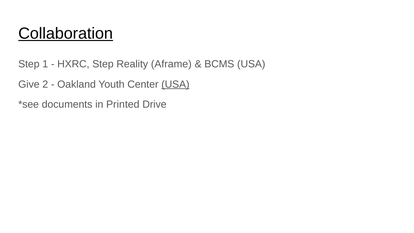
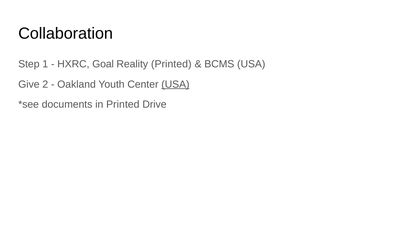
Collaboration underline: present -> none (66, 34)
HXRC Step: Step -> Goal (103, 64)
Reality Aframe: Aframe -> Printed (171, 64)
